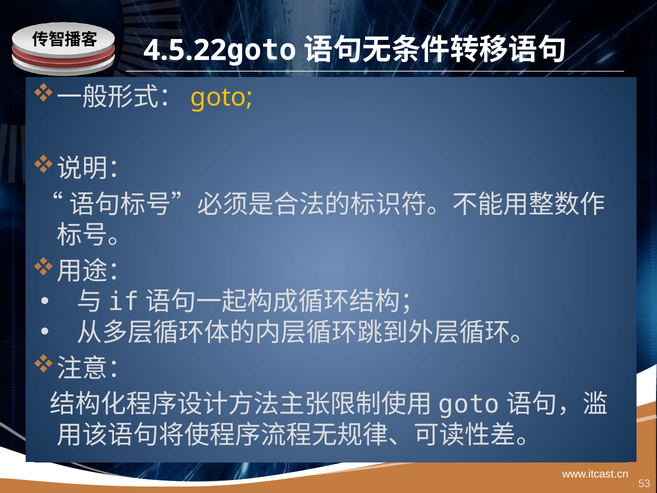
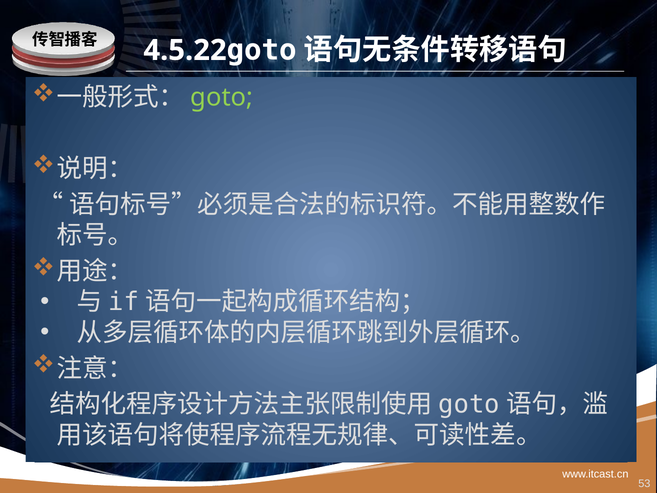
goto colour: yellow -> light green (222, 97)
